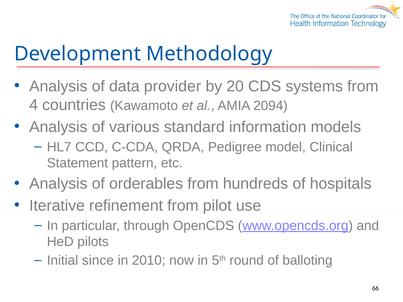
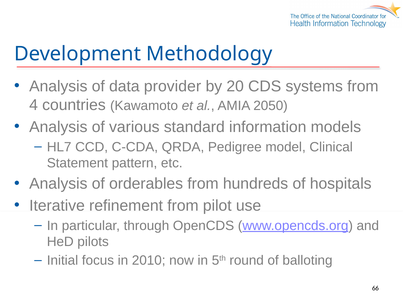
2094: 2094 -> 2050 (271, 106)
since: since -> focus (98, 261)
